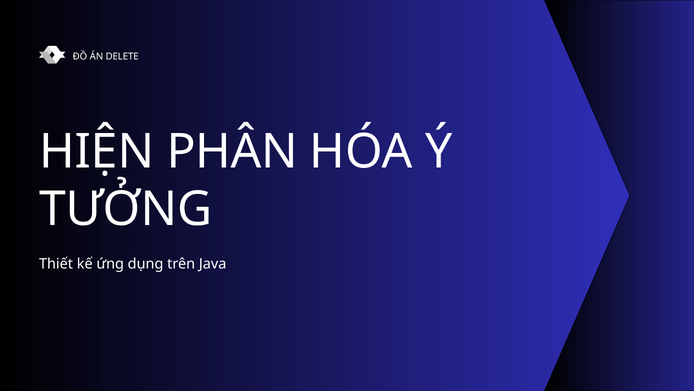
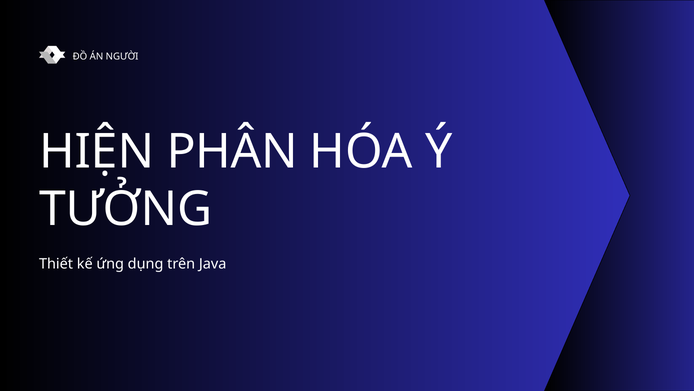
DELETE: DELETE -> NGƯỜI (122, 57)
